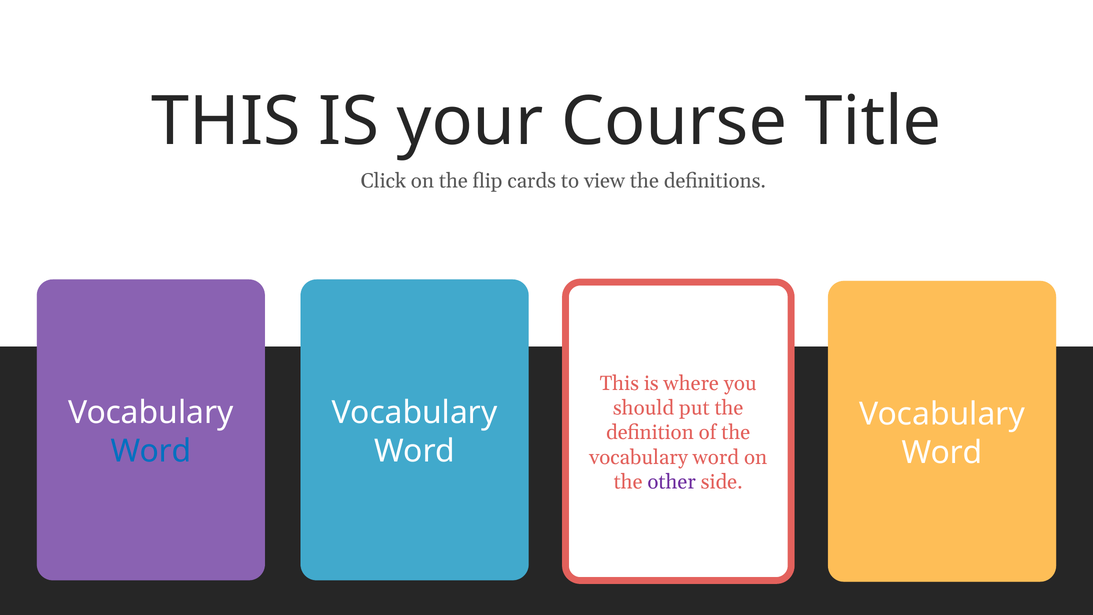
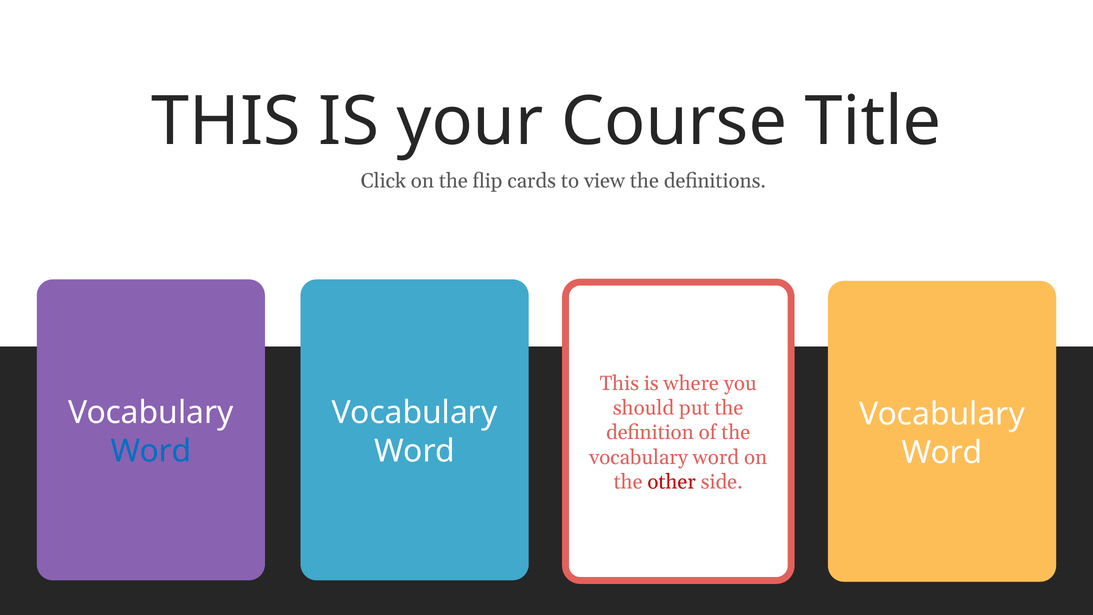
other colour: purple -> red (672, 482)
